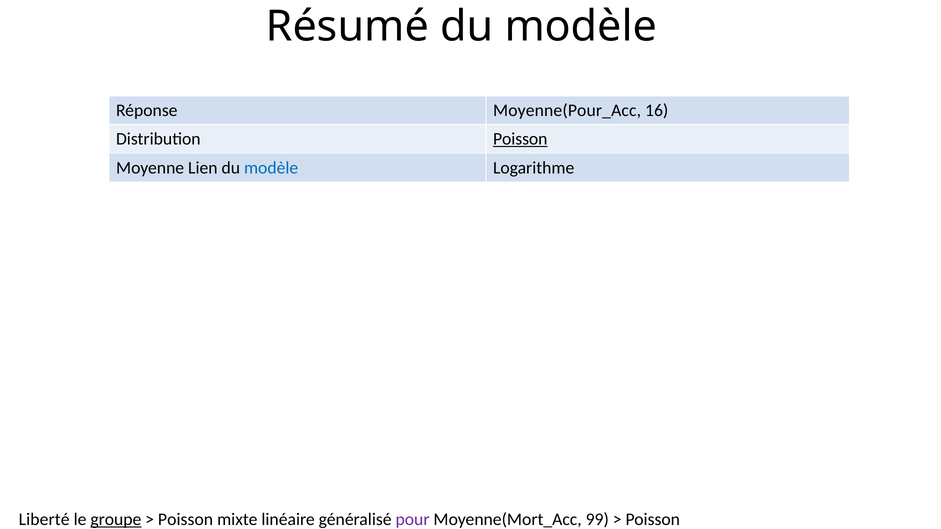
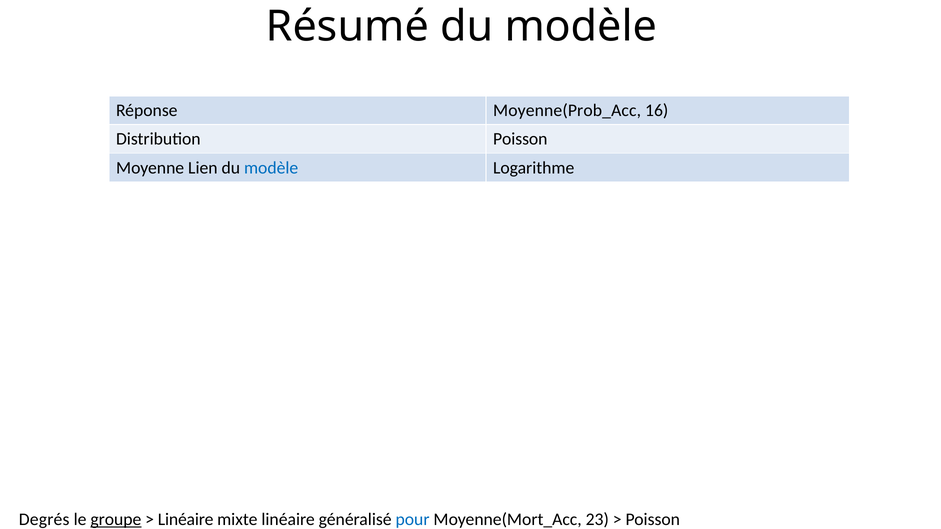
Moyenne(Pour_Acc: Moyenne(Pour_Acc -> Moyenne(Prob_Acc (567, 111)
Poisson underline: present -> none (520, 139)
Liberté: Liberté -> Degrés (44, 520)
Poisson: Poisson -> Linéaire (186, 520)
pour colour: purple -> blue (413, 520)
99: 99 -> 23 (597, 520)
